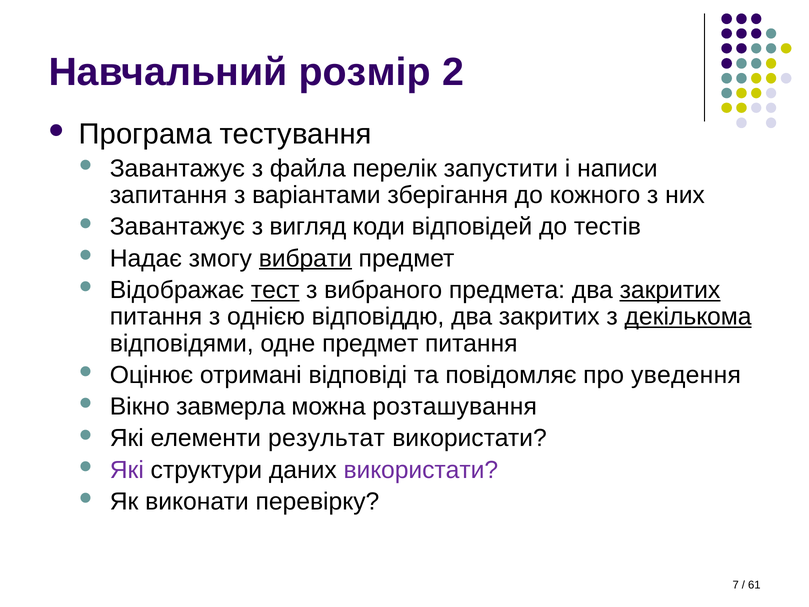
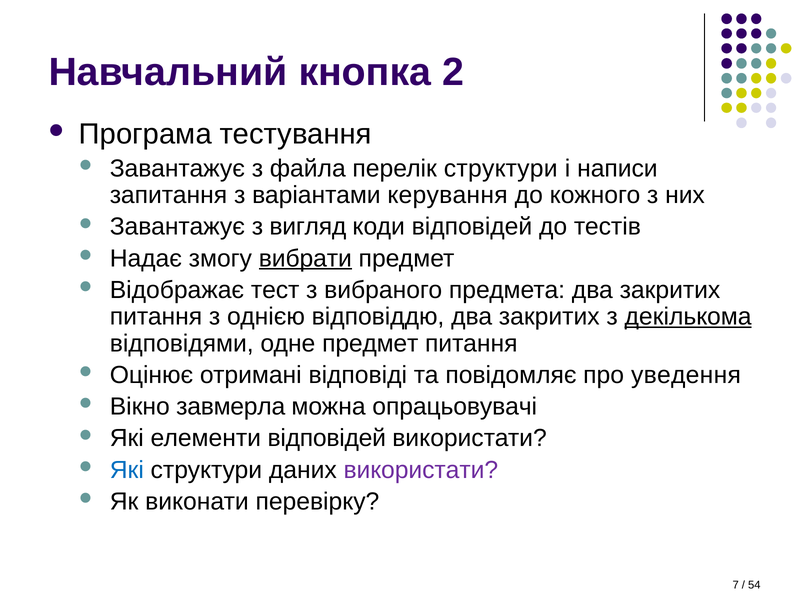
розмір: розмір -> кнопка (365, 72)
перелік запустити: запустити -> структури (501, 168)
зберігання: зберігання -> керування (448, 195)
тест underline: present -> none (275, 290)
закритих underline: present -> none (670, 290)
розташування: розташування -> опрацьовувачі (455, 407)
елементи результат: результат -> відповідей (327, 438)
Які colour: purple -> blue (127, 470)
61: 61 -> 54 (754, 585)
